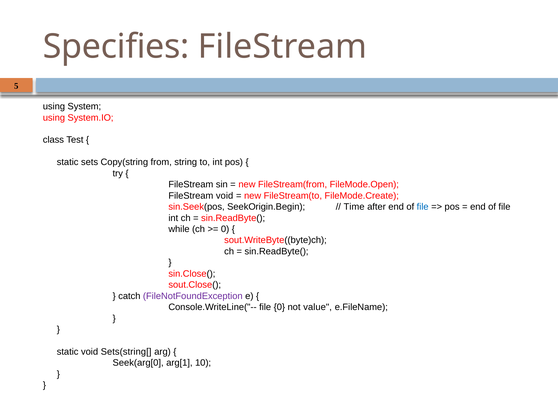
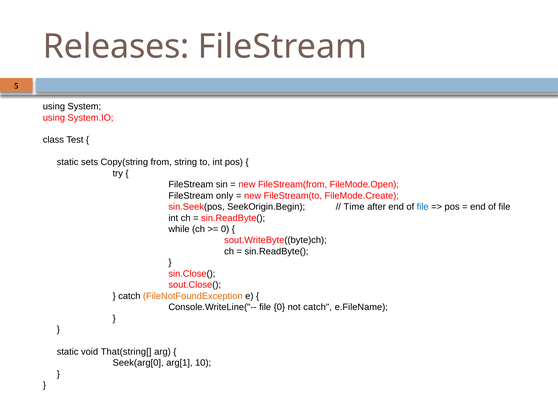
Specifies: Specifies -> Releases (116, 47)
FileStream void: void -> only (225, 196)
FileNotFoundException colour: purple -> orange (193, 296)
not value: value -> catch (318, 308)
Sets(string[: Sets(string[ -> That(string[ (126, 352)
